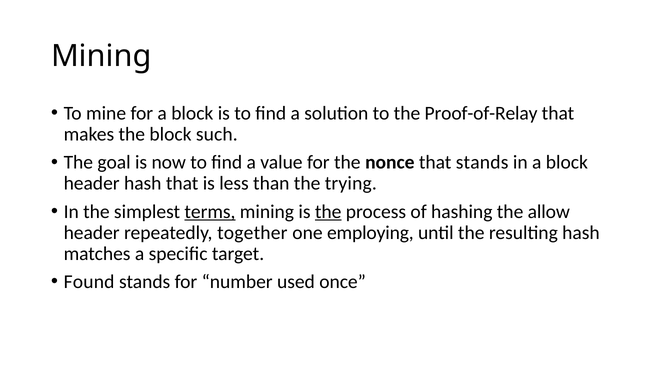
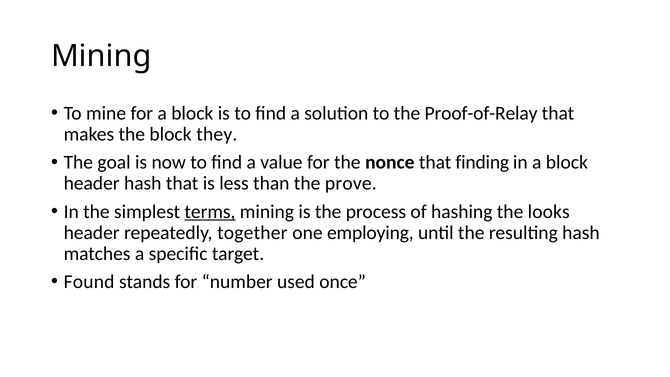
such: such -> they (217, 134)
that stands: stands -> finding (482, 162)
trying: trying -> prove (351, 183)
the underline: present -> none (328, 211)
allow: allow -> looks (549, 211)
